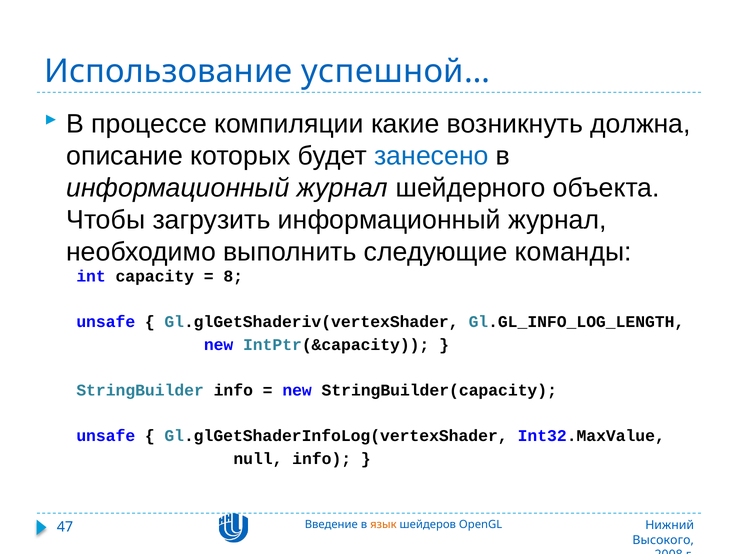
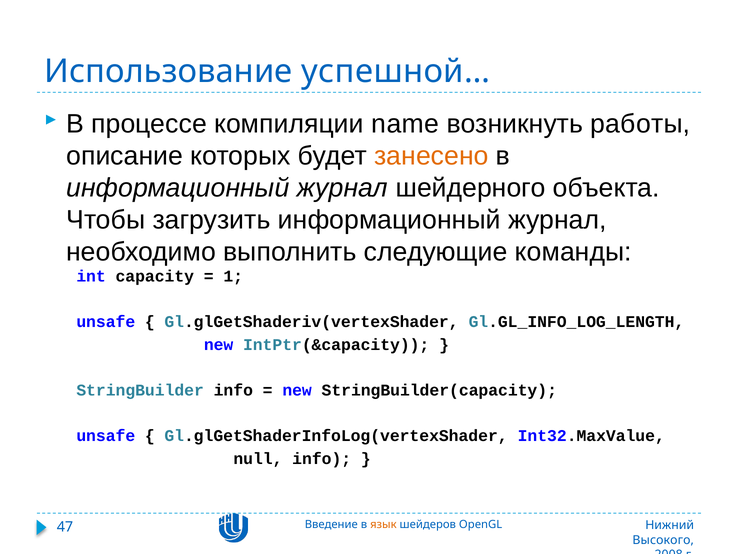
какие: какие -> name (405, 124)
должна: должна -> работы (640, 124)
занесено colour: blue -> orange (431, 156)
8: 8 -> 1 (233, 276)
